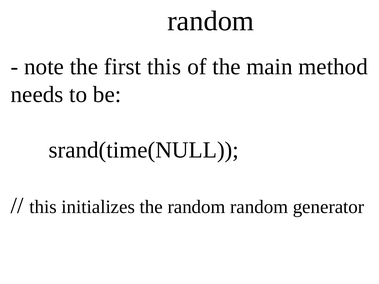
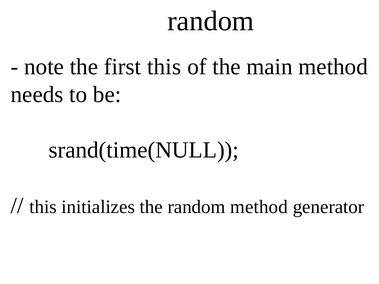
random random: random -> method (259, 207)
